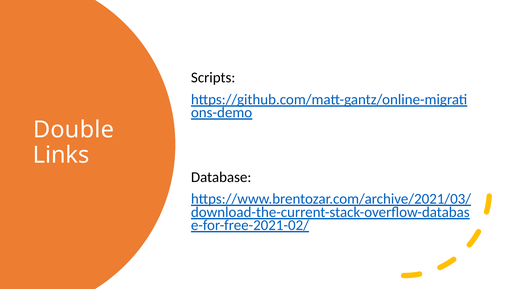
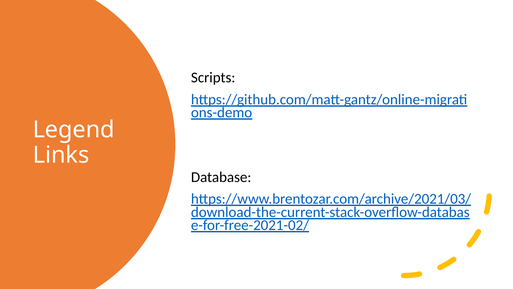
Double: Double -> Legend (74, 130)
